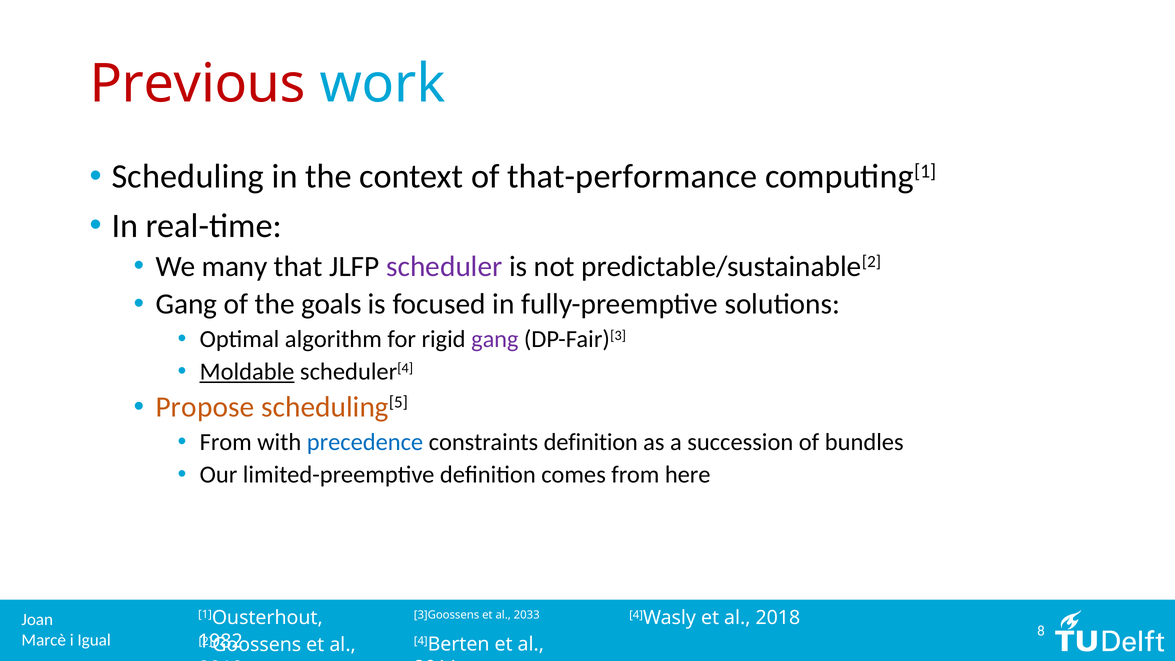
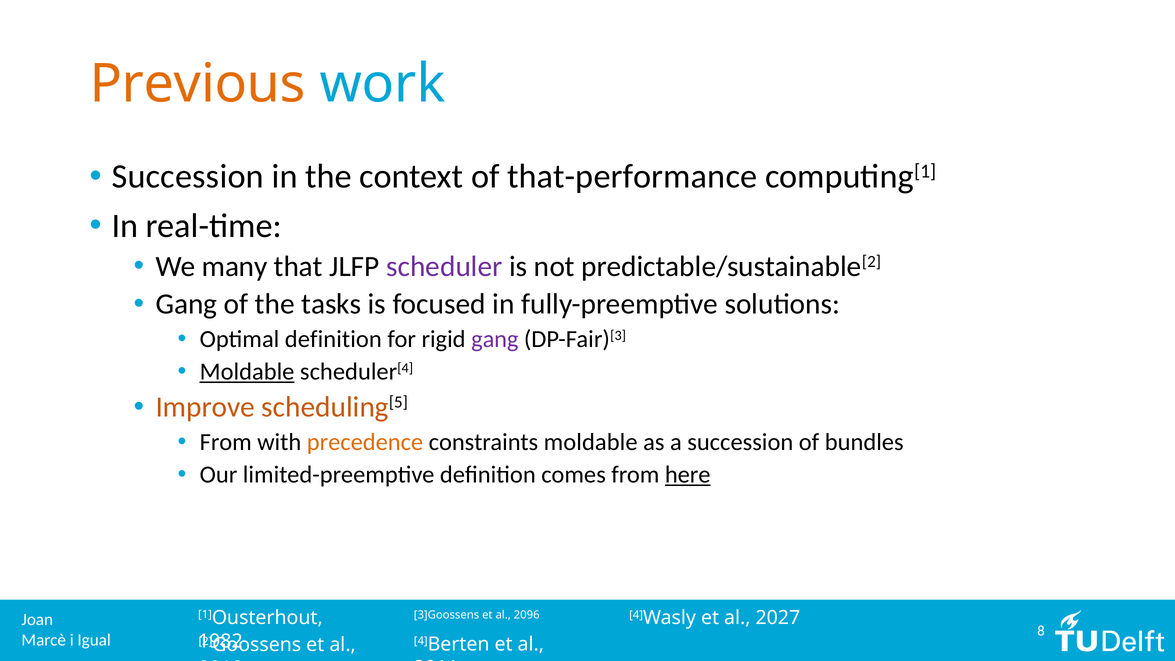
Previous colour: red -> orange (198, 84)
Scheduling: Scheduling -> Succession (188, 177)
goals: goals -> tasks (331, 304)
Optimal algorithm: algorithm -> definition (333, 339)
Propose: Propose -> Improve (205, 407)
precedence colour: blue -> orange (365, 442)
constraints definition: definition -> moldable (591, 442)
here underline: none -> present (688, 475)
2018: 2018 -> 2027 (778, 618)
2033: 2033 -> 2096 (527, 615)
